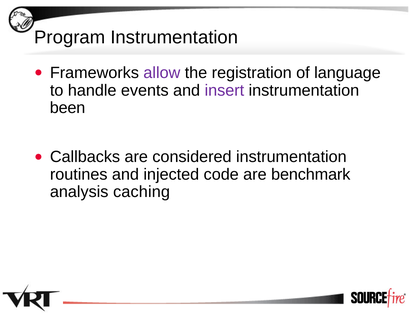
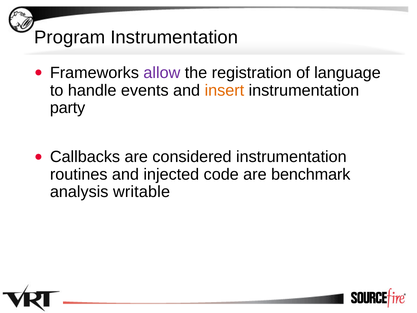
insert colour: purple -> orange (224, 90)
been: been -> party (68, 108)
caching: caching -> writable (142, 192)
